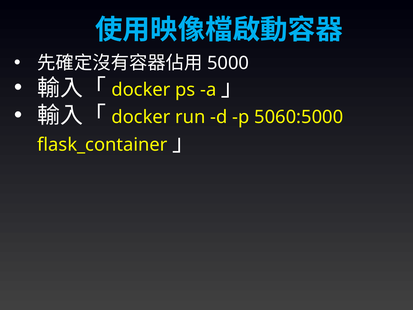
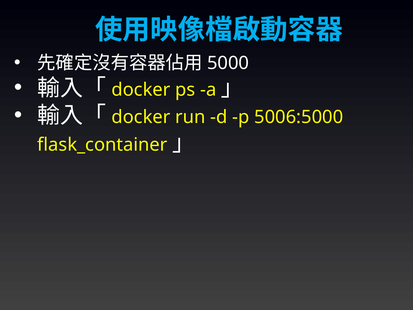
5060:5000: 5060:5000 -> 5006:5000 (299, 117)
